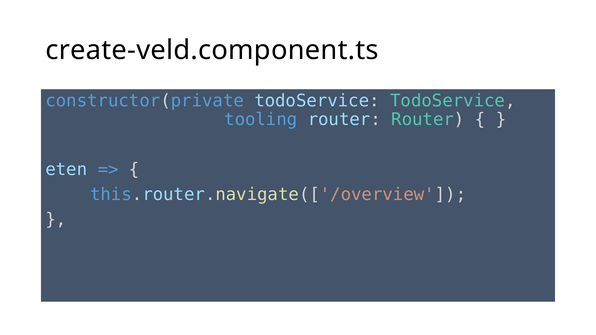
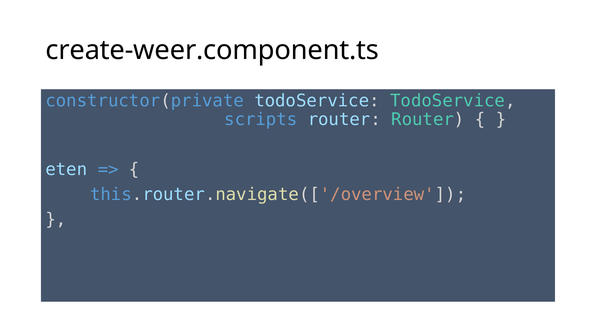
create-veld.component.ts: create-veld.component.ts -> create-weer.component.ts (212, 50)
tooling: tooling -> scripts (261, 120)
